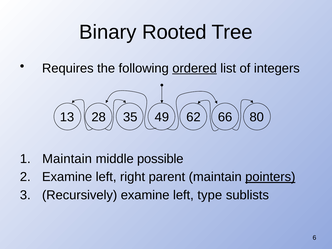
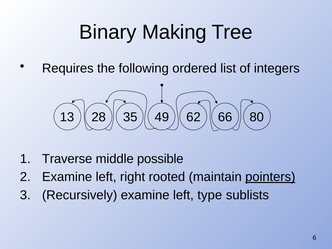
Rooted: Rooted -> Making (174, 32)
ordered underline: present -> none (195, 68)
Maintain: Maintain -> Traverse (67, 159)
parent: parent -> rooted (167, 177)
